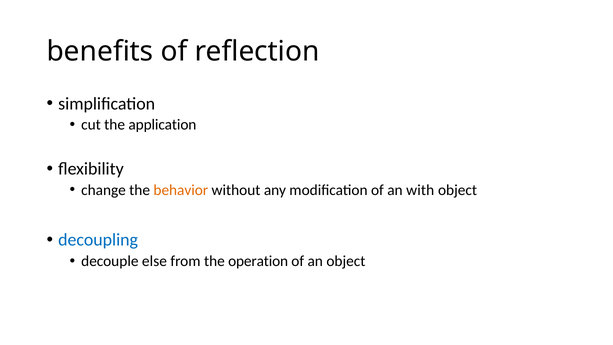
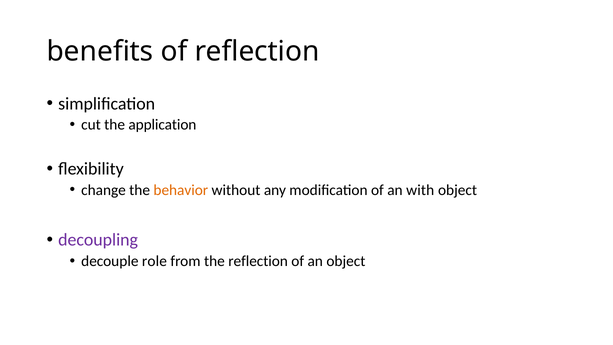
decoupling colour: blue -> purple (98, 240)
else: else -> role (154, 261)
the operation: operation -> reflection (258, 261)
